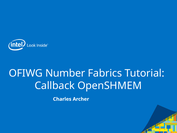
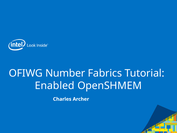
Callback: Callback -> Enabled (55, 85)
